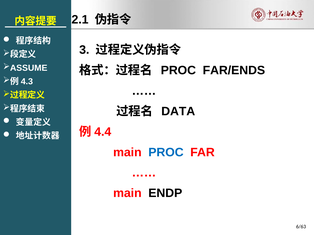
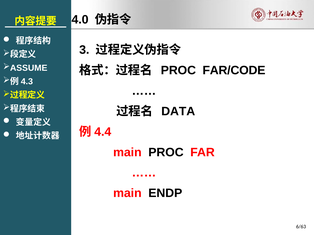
2.1: 2.1 -> 4.0 (80, 20)
FAR/ENDS: FAR/ENDS -> FAR/CODE (234, 70)
PROC colour: blue -> black (166, 153)
